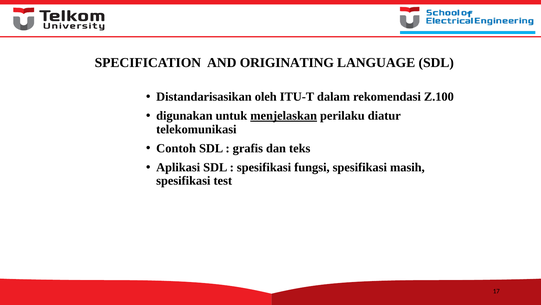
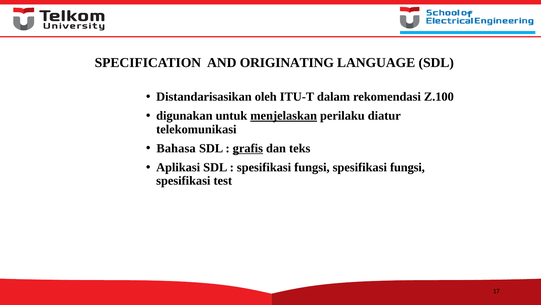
Contoh: Contoh -> Bahasa (176, 148)
grafis underline: none -> present (248, 148)
fungsi spesifikasi masih: masih -> fungsi (407, 167)
